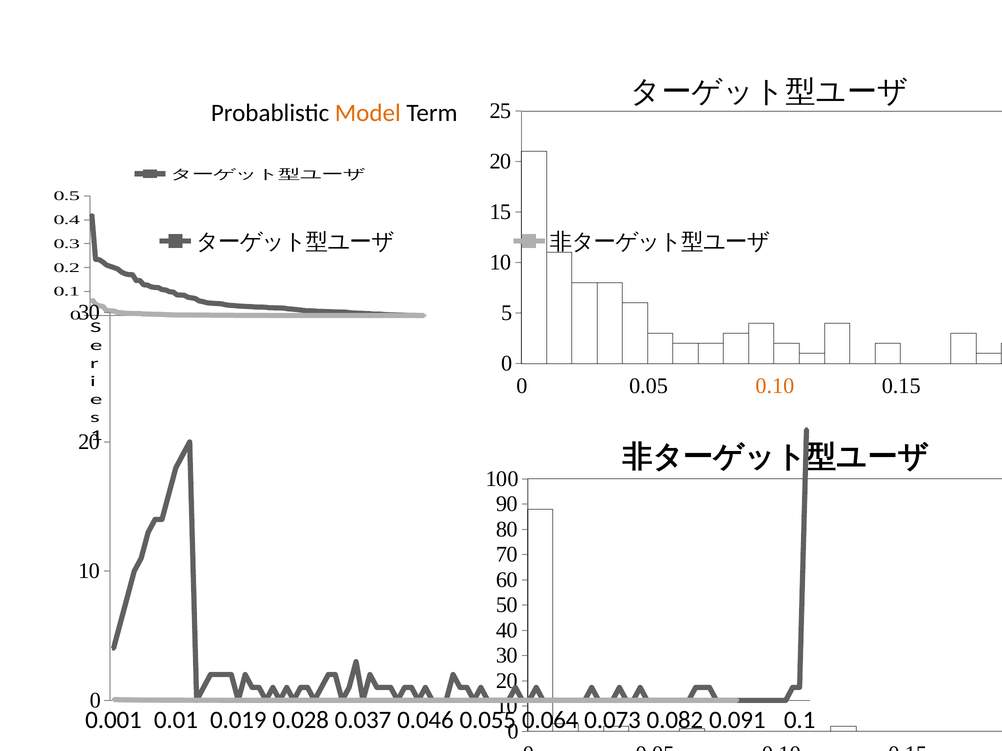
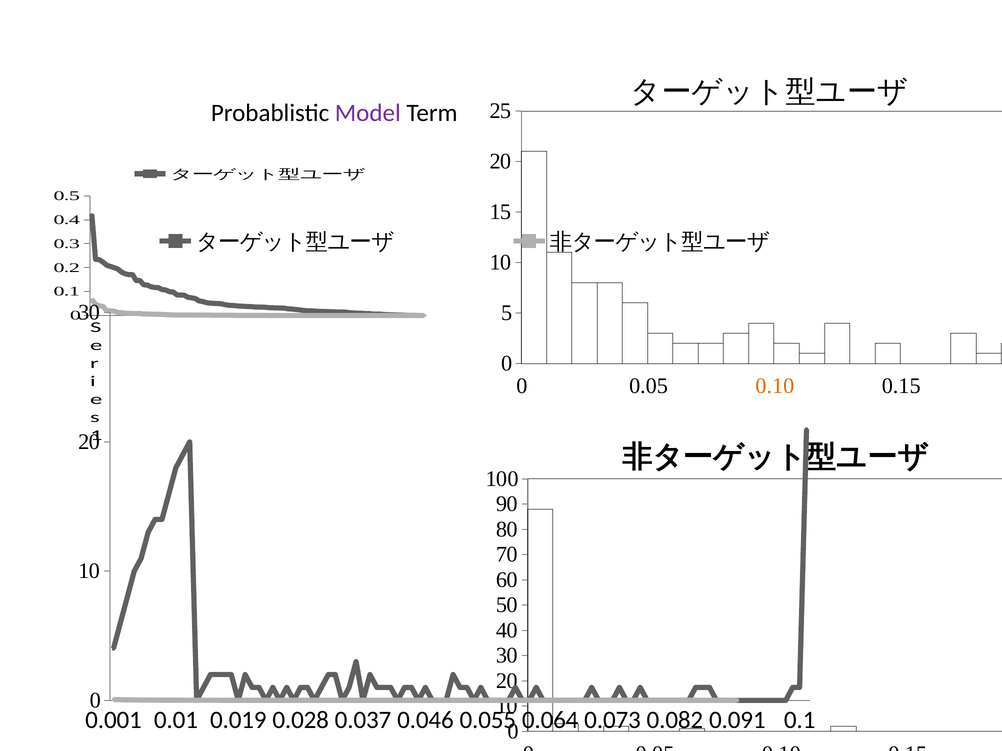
Model colour: orange -> purple (368, 113)
